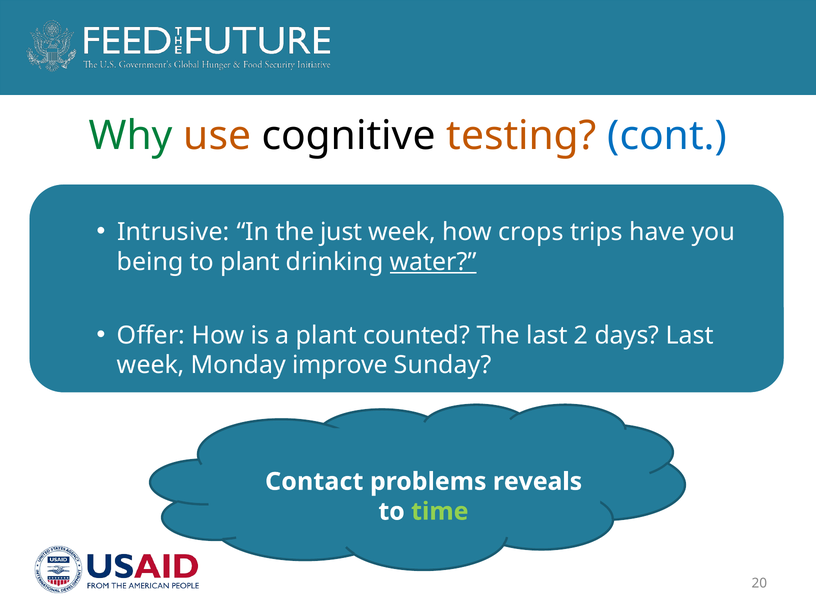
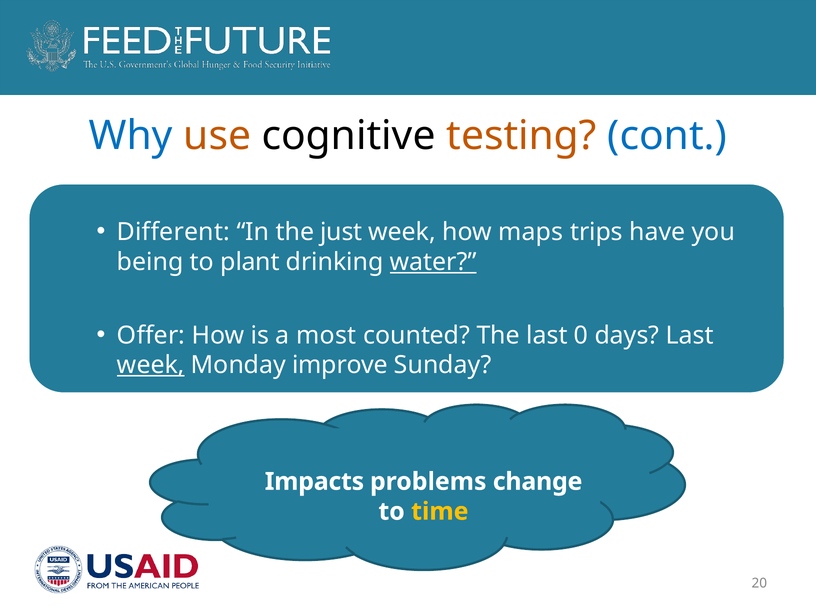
Why colour: green -> blue (131, 136)
Intrusive: Intrusive -> Different (173, 232)
crops: crops -> maps (531, 232)
a plant: plant -> most (326, 335)
2: 2 -> 0 (581, 335)
week underline: none -> present (151, 365)
Contact: Contact -> Impacts (314, 482)
reveals: reveals -> change (538, 482)
time colour: light green -> yellow (440, 512)
